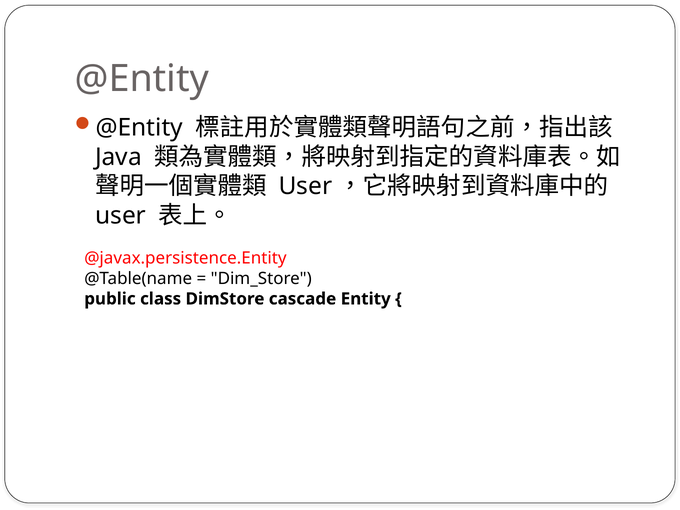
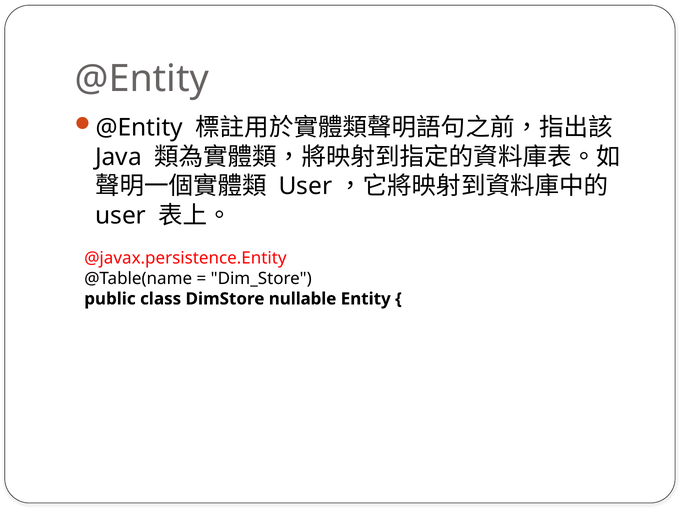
cascade: cascade -> nullable (303, 299)
